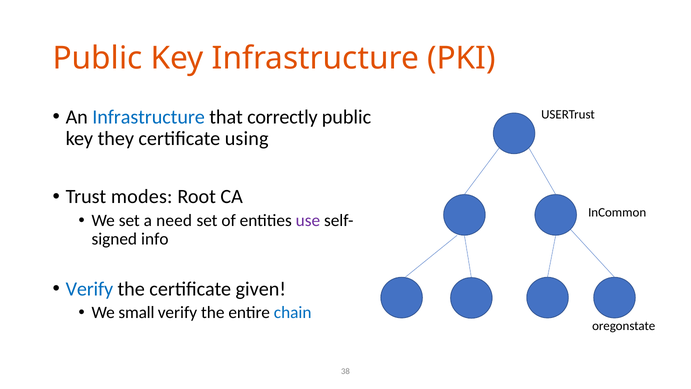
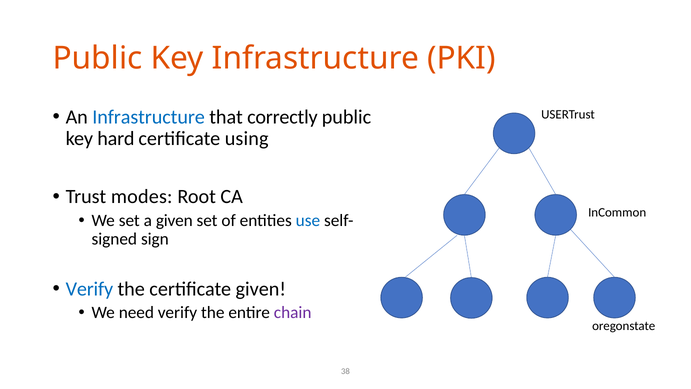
they: they -> hard (116, 139)
a need: need -> given (174, 220)
use colour: purple -> blue (308, 220)
info: info -> sign (155, 239)
small: small -> need (136, 312)
chain colour: blue -> purple (293, 312)
